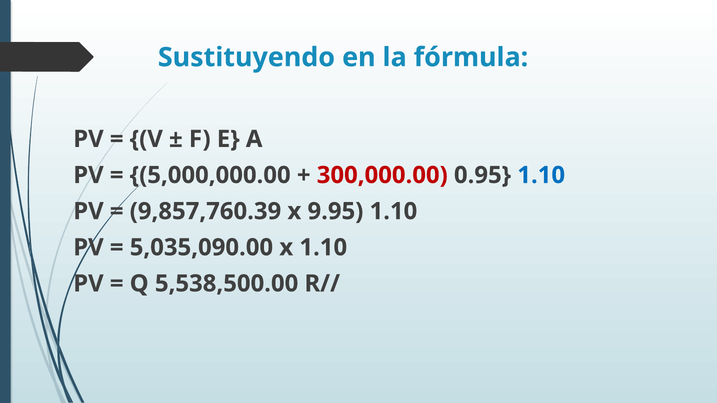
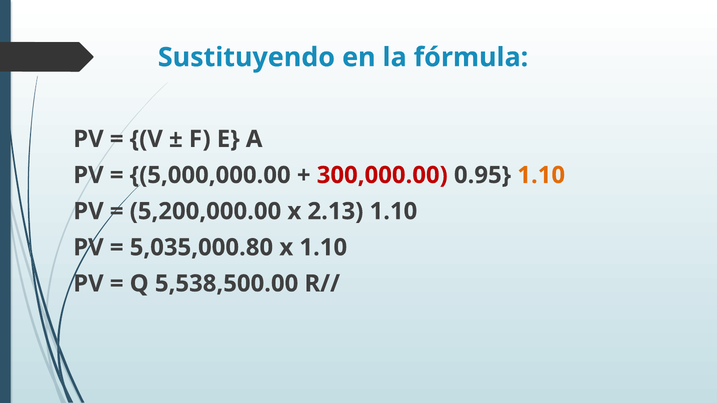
1.10 colour: blue -> orange (541, 175)
9,857,760.39: 9,857,760.39 -> 5,200,000.00 (205, 211)
9.95: 9.95 -> 2.13 (335, 211)
5,035,090.00: 5,035,090.00 -> 5,035,000.80 (201, 248)
